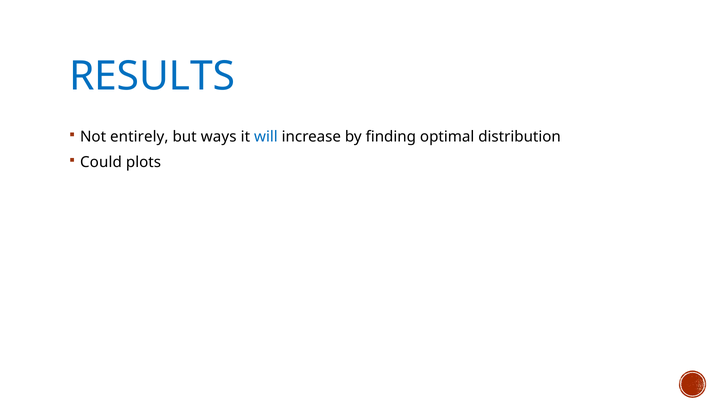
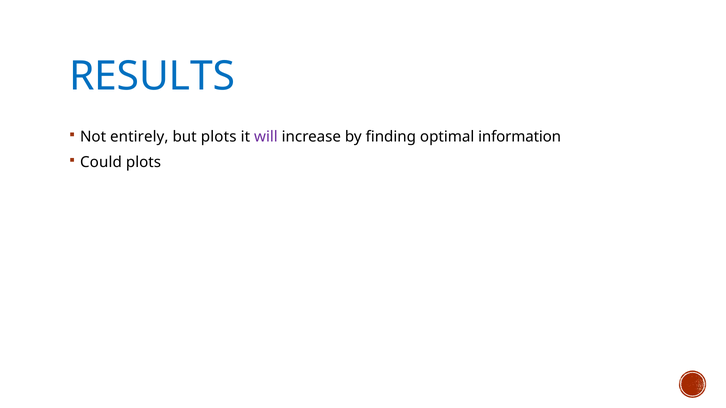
but ways: ways -> plots (219, 137)
will colour: blue -> purple (266, 137)
distribution: distribution -> information (520, 137)
